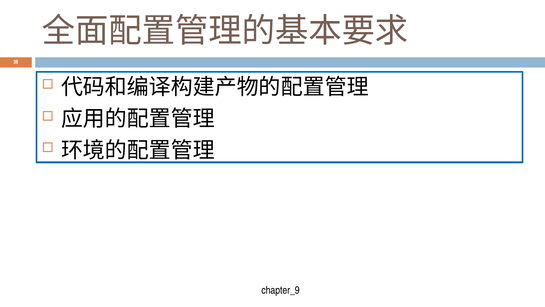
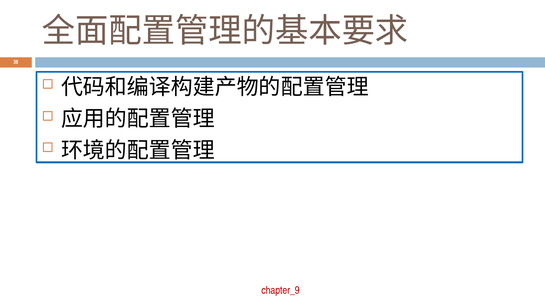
chapter_9 colour: black -> red (281, 290)
